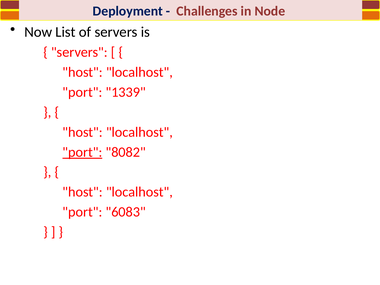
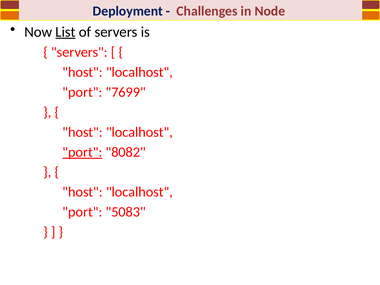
List underline: none -> present (66, 32)
1339: 1339 -> 7699 (126, 92)
6083: 6083 -> 5083 (126, 212)
